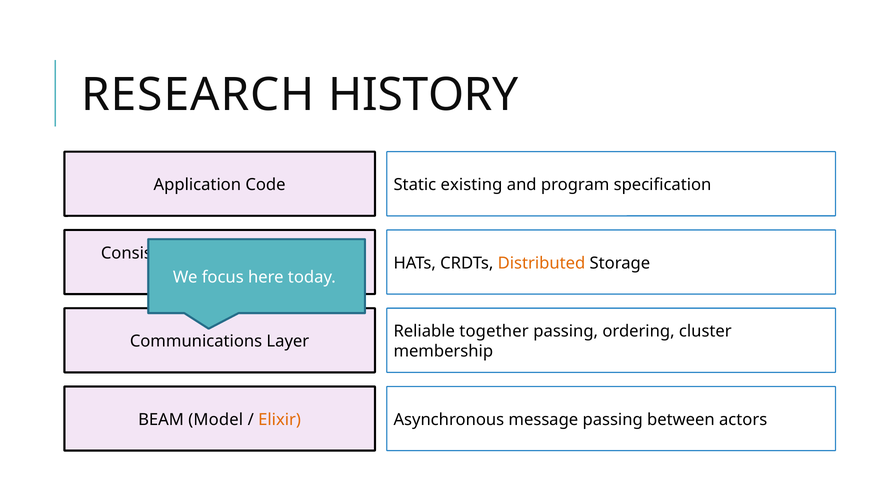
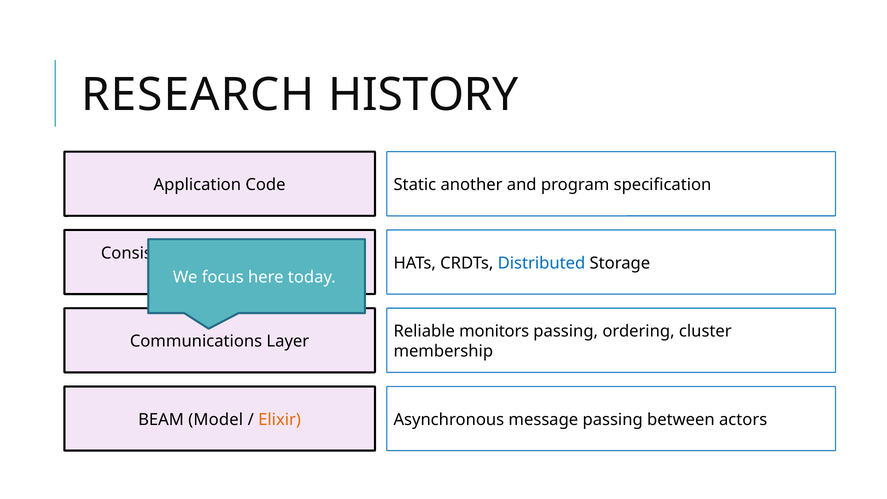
existing: existing -> another (472, 185)
Distributed colour: orange -> blue (542, 263)
together: together -> monitors (494, 331)
